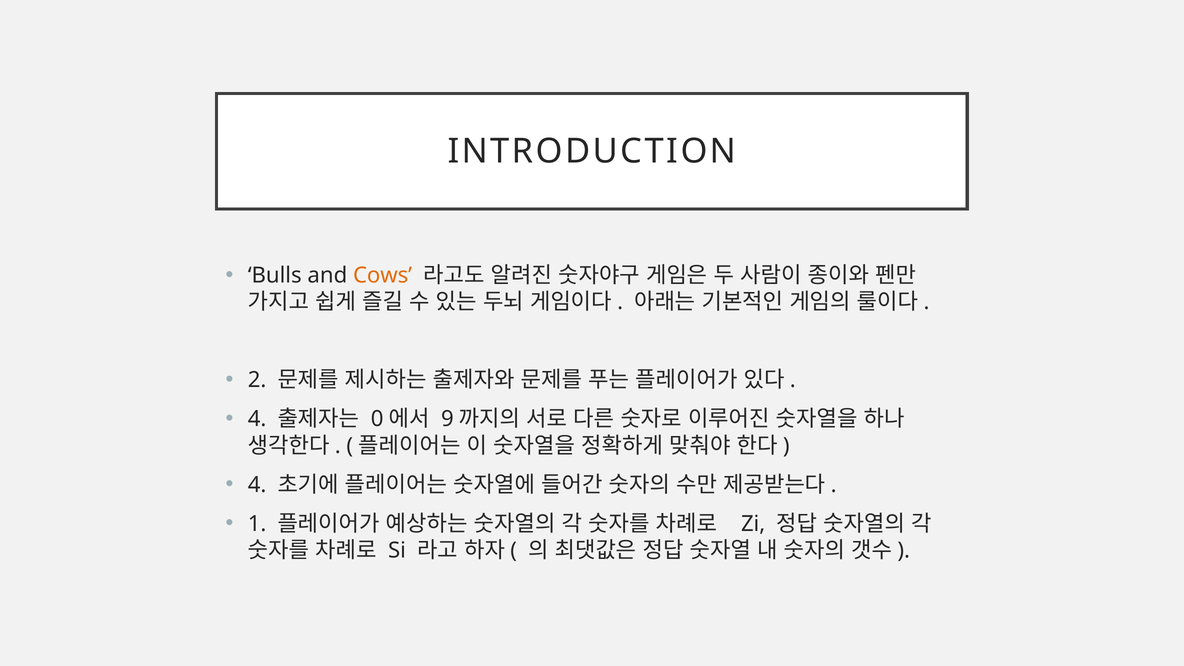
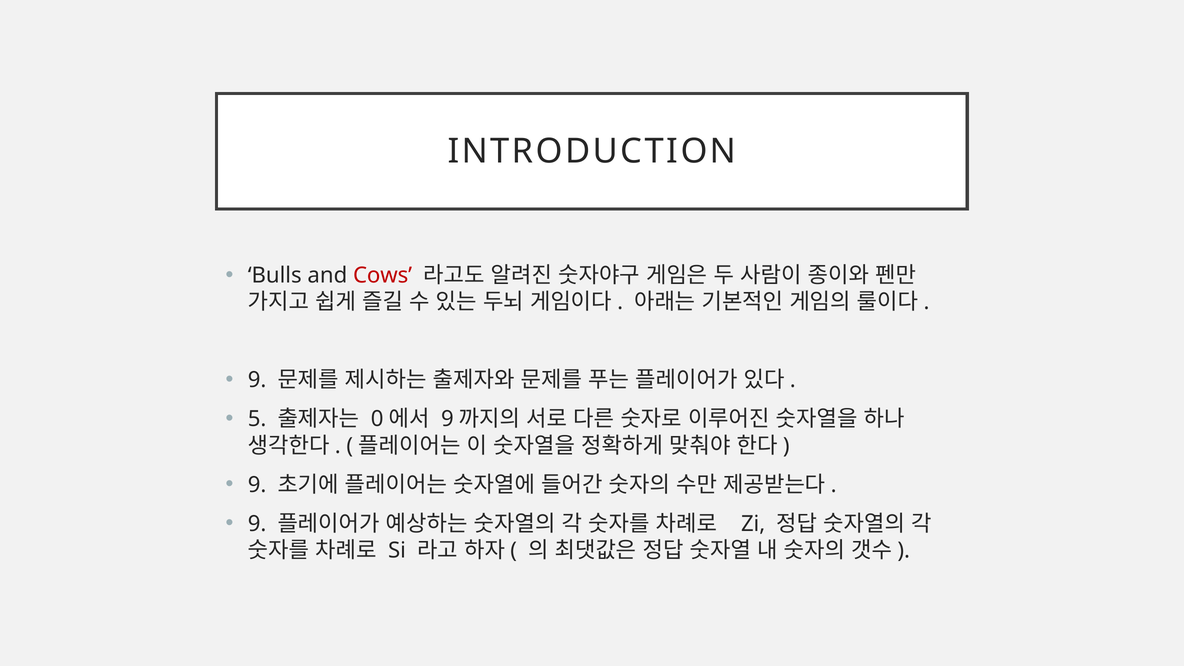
Cows colour: orange -> red (383, 276)
2: 2 -> 9 (257, 380)
4: 4 -> 5 (257, 419)
4: 4 -> 9 (257, 485)
1: 1 -> 9 (257, 524)
